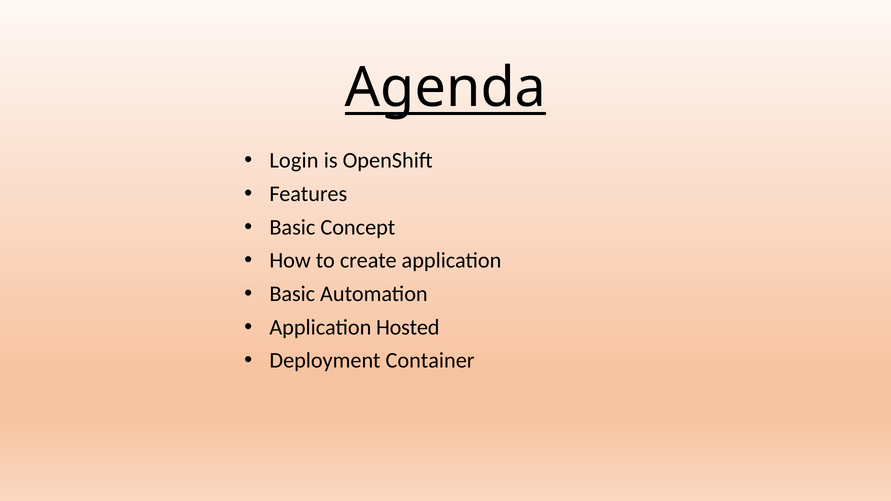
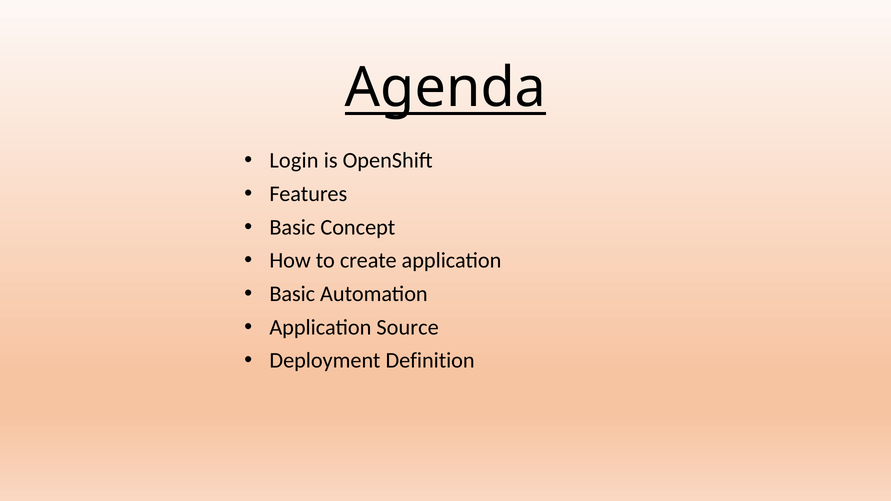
Hosted: Hosted -> Source (408, 327)
Container: Container -> Definition (430, 361)
